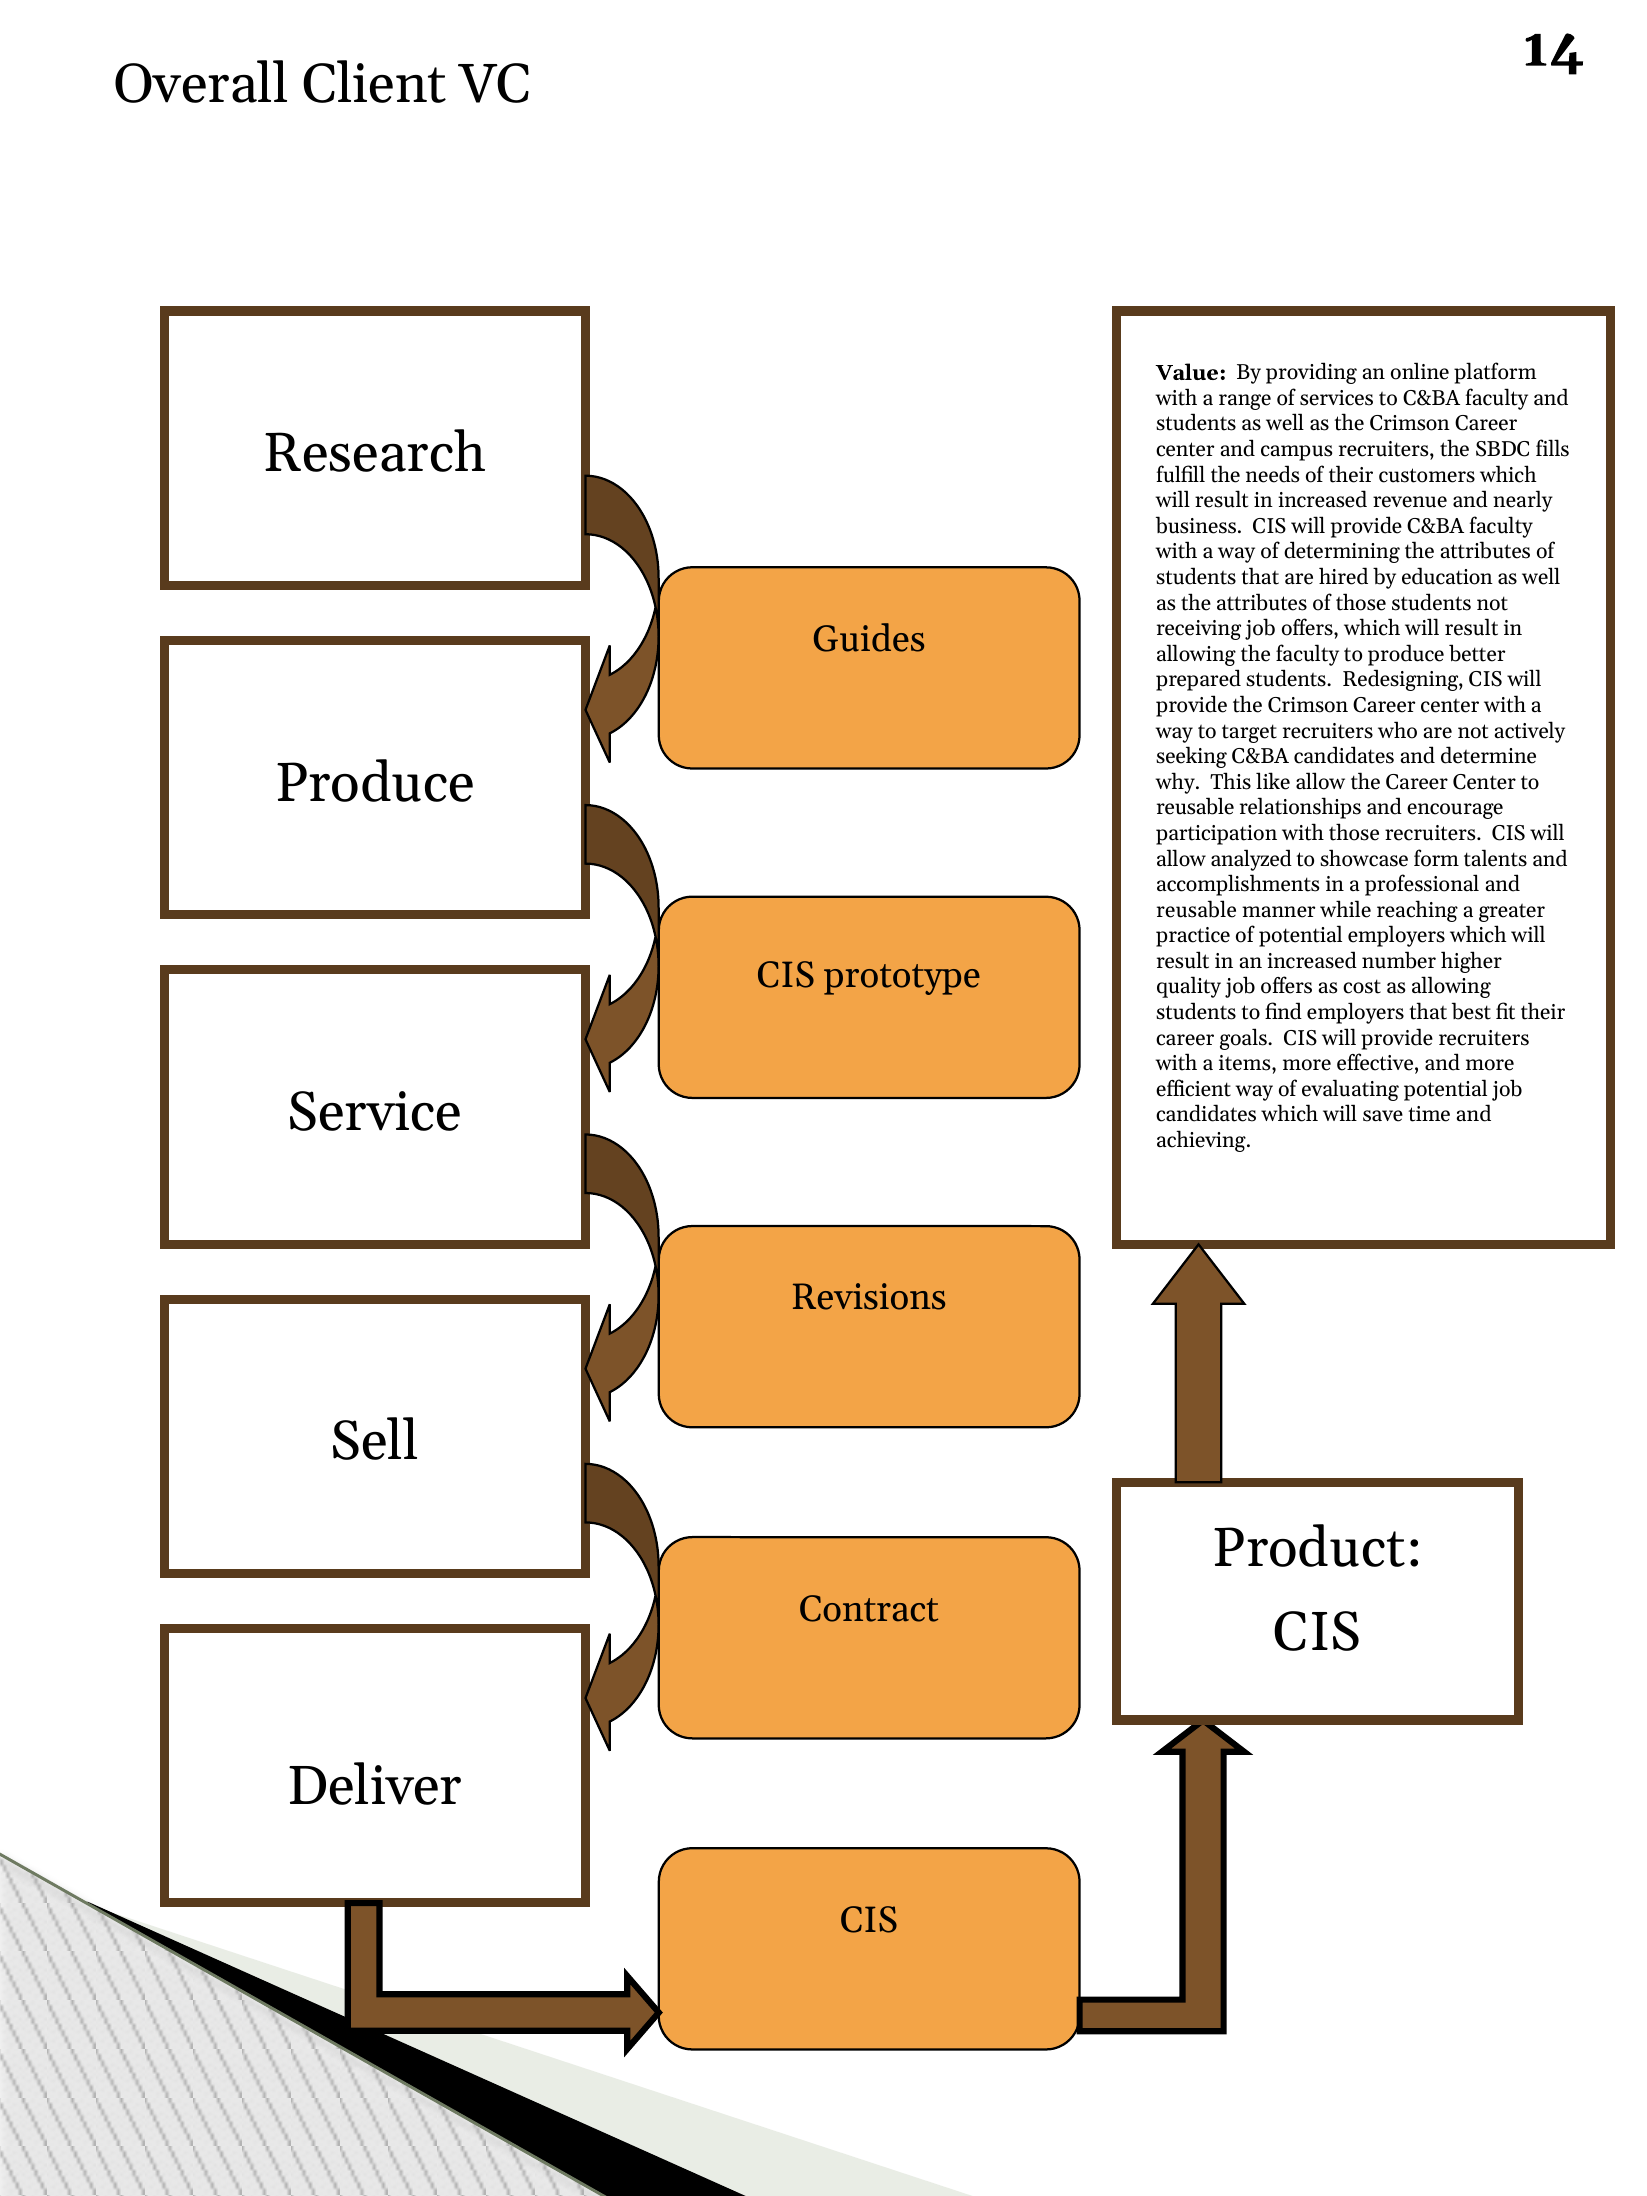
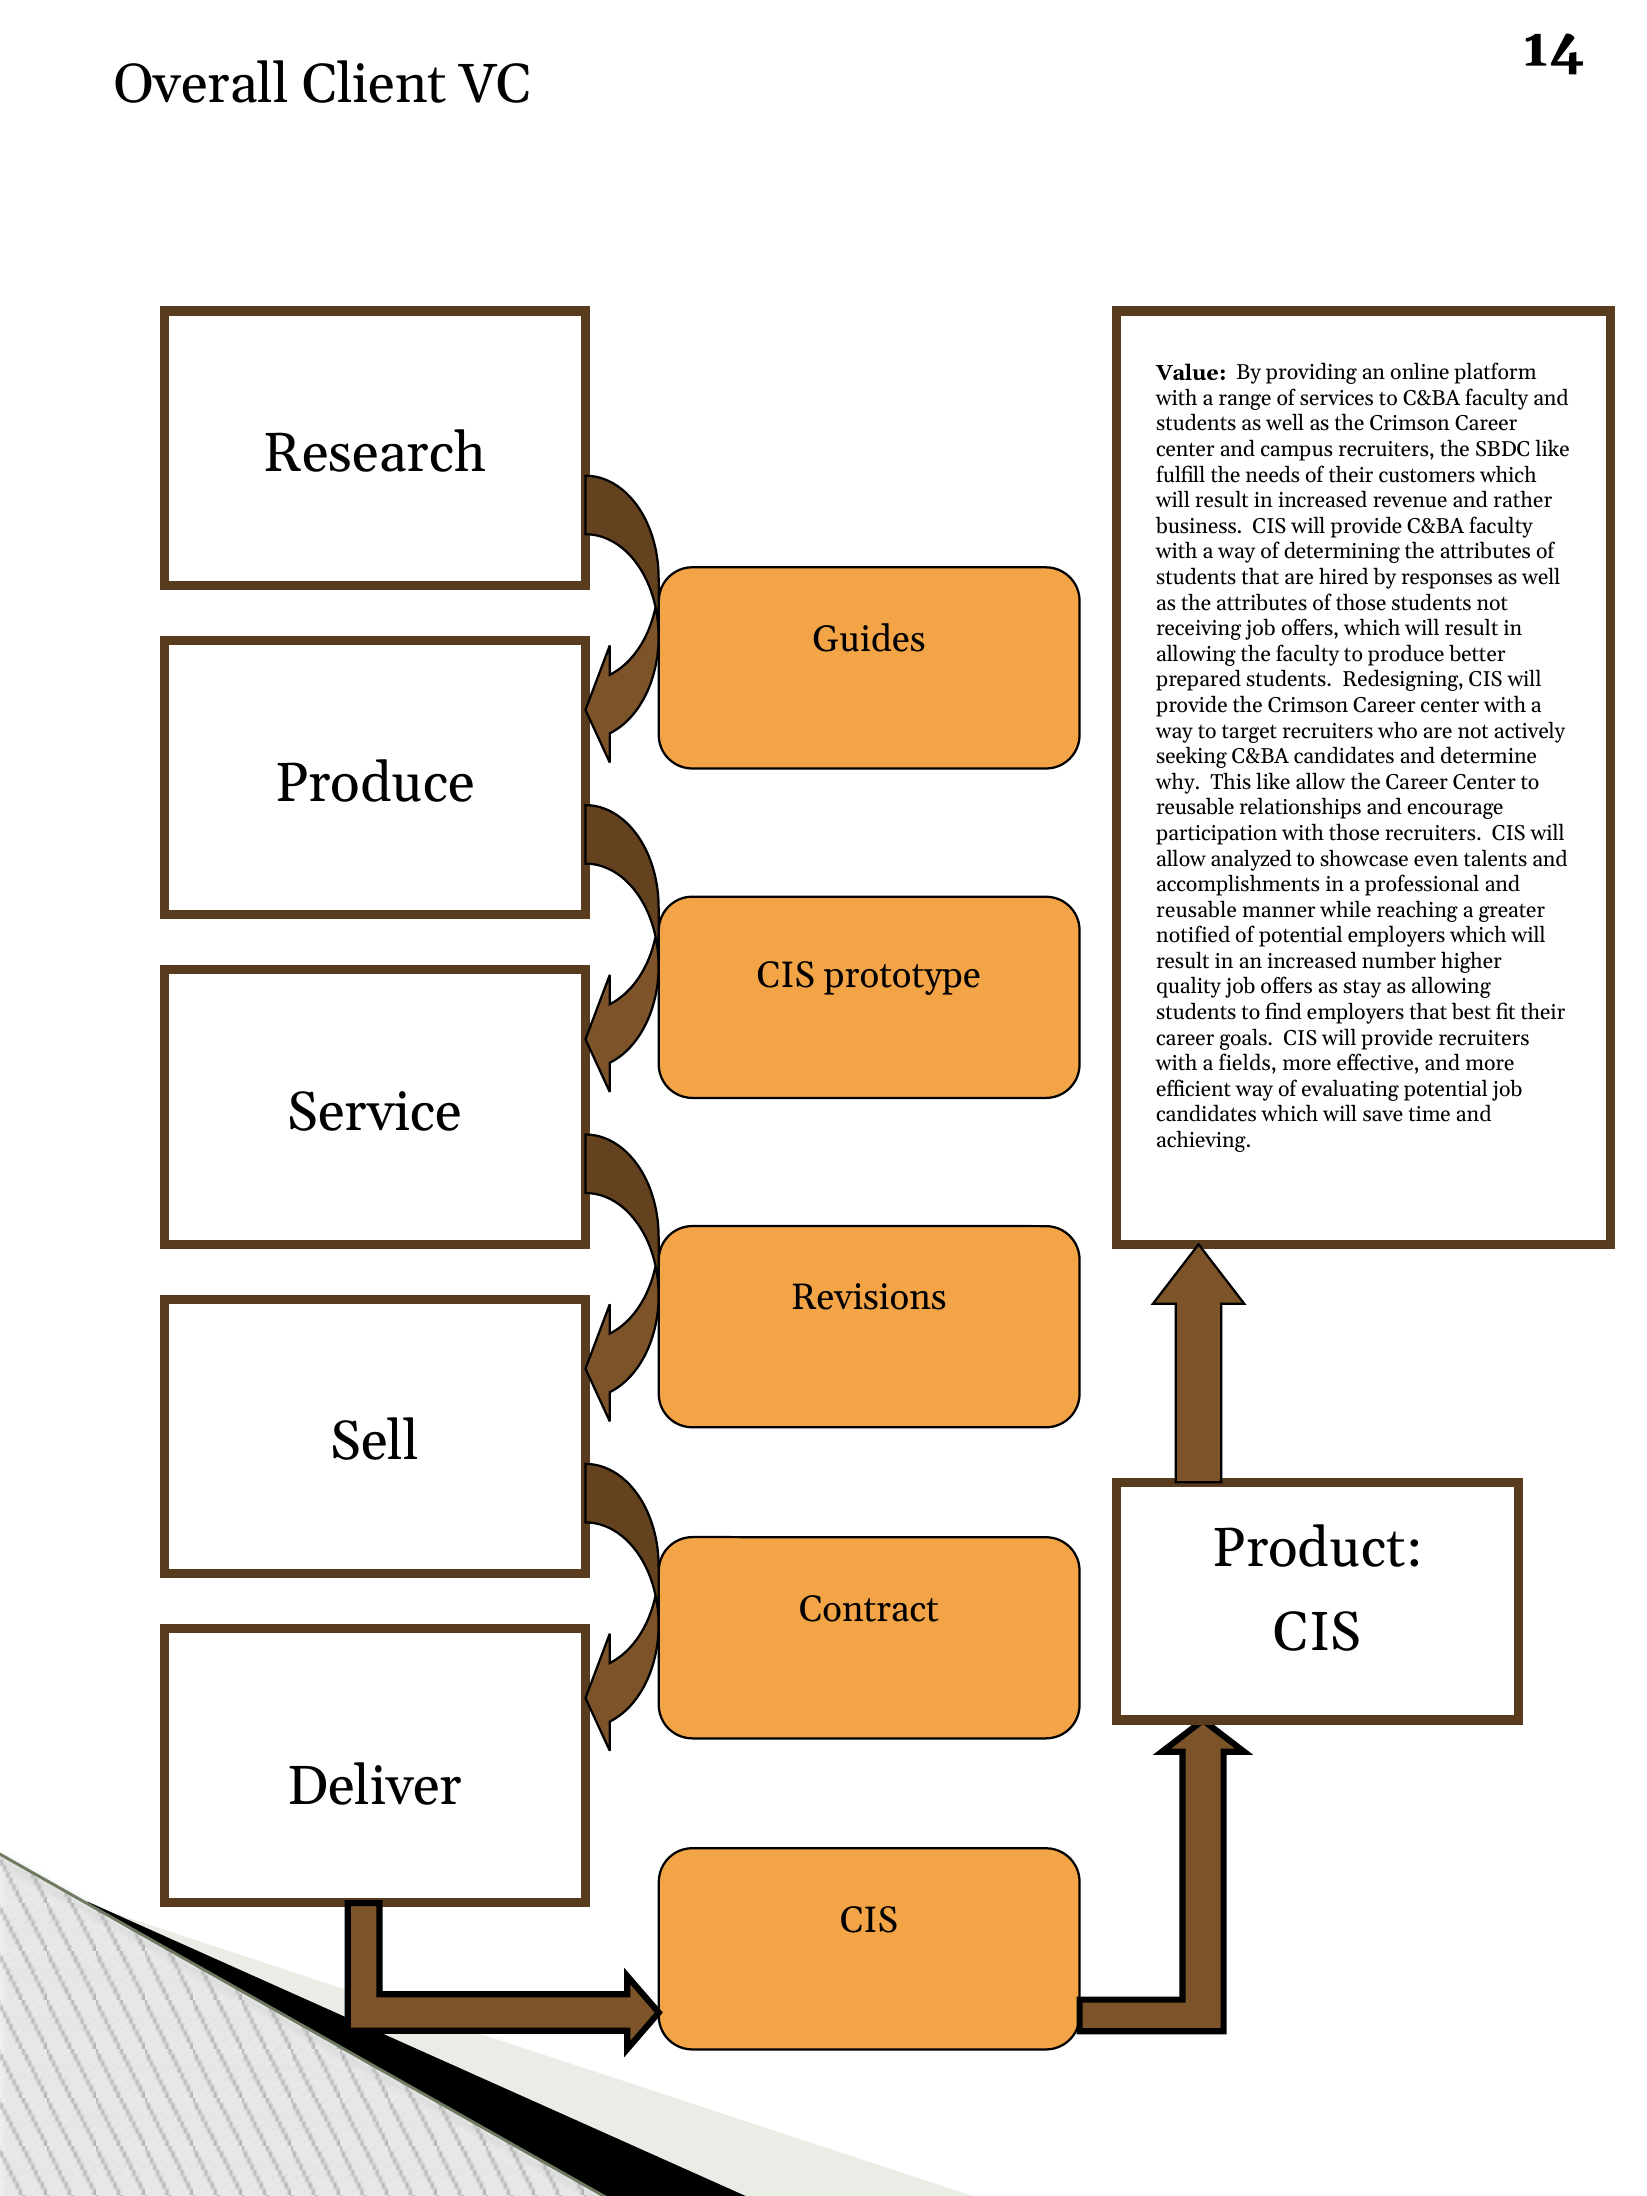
SBDC fills: fills -> like (1553, 450)
nearly: nearly -> rather (1523, 501)
education: education -> responses (1447, 577)
form: form -> even (1436, 859)
practice: practice -> notified (1193, 936)
cost: cost -> stay (1362, 987)
items: items -> fields (1248, 1064)
